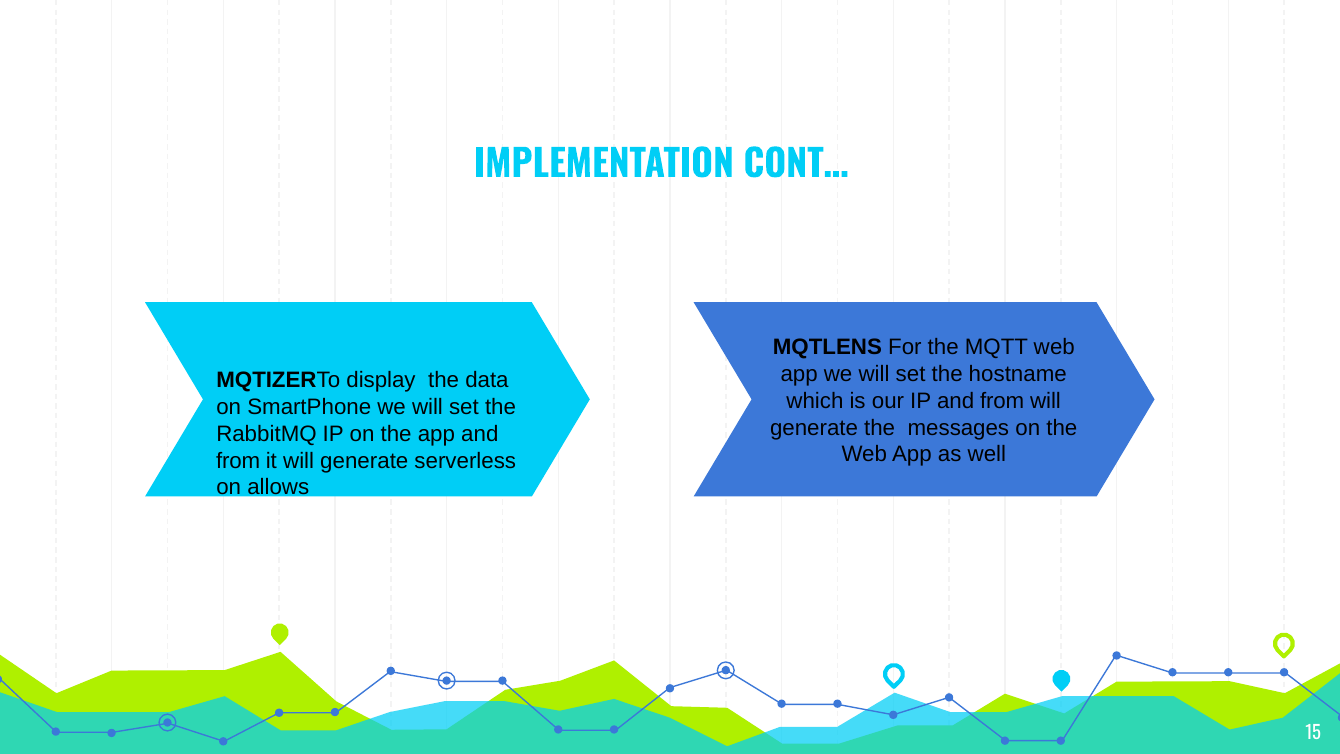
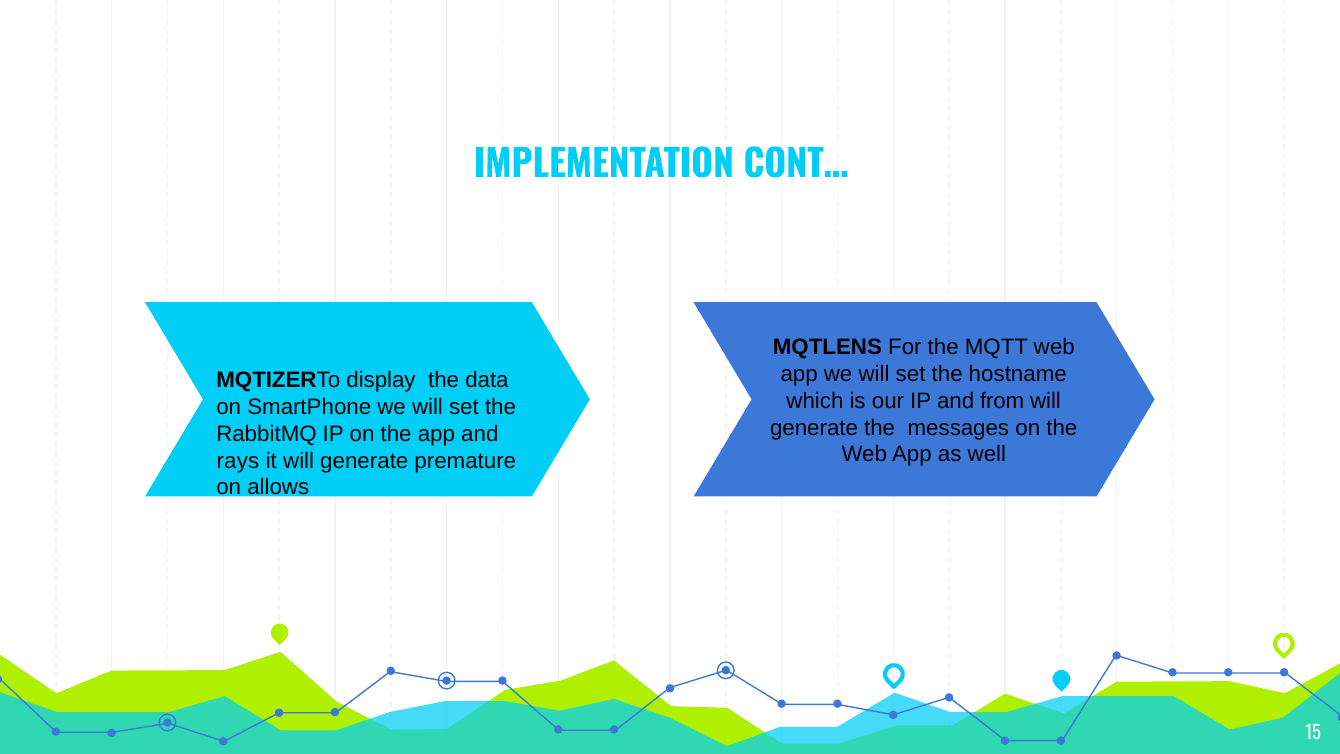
from: from -> rays (238, 461)
serverless: serverless -> premature (465, 461)
